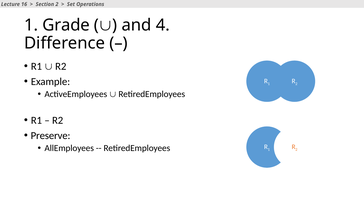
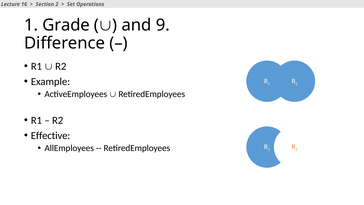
4: 4 -> 9 (163, 25)
Preserve: Preserve -> Effective (51, 135)
